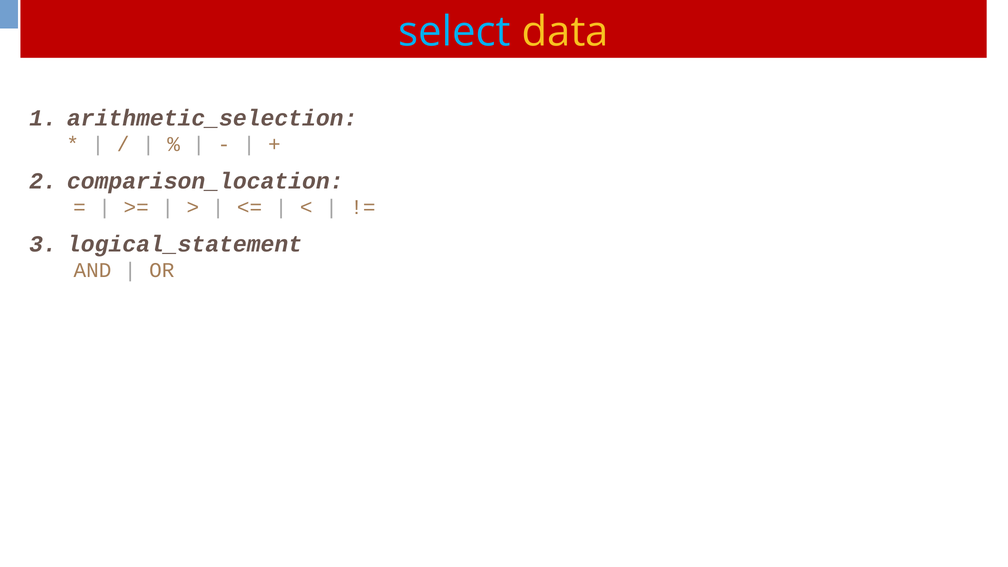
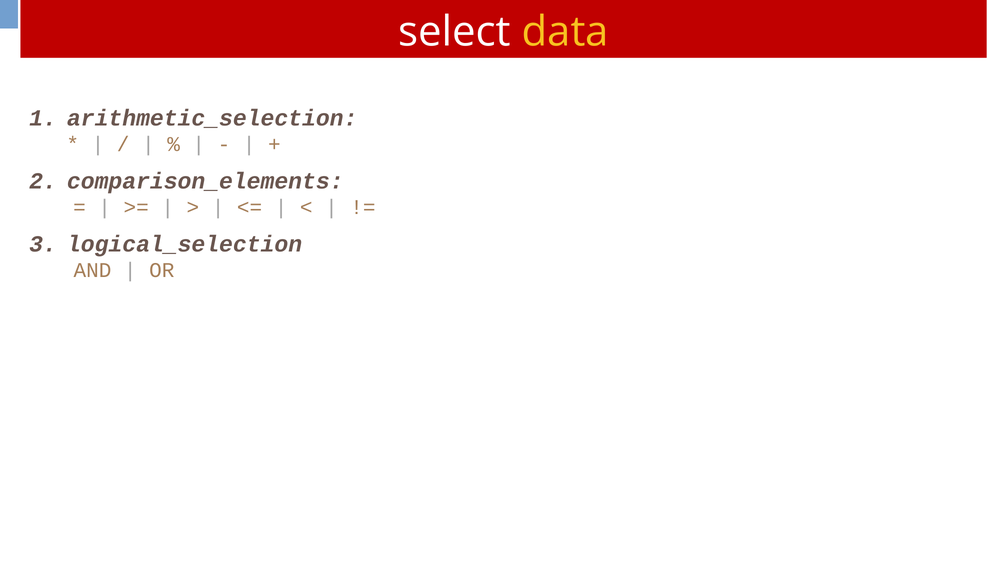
select colour: light blue -> white (454, 32)
comparison_location: comparison_location -> comparison_elements (205, 181)
logical_statement: logical_statement -> logical_selection (185, 244)
